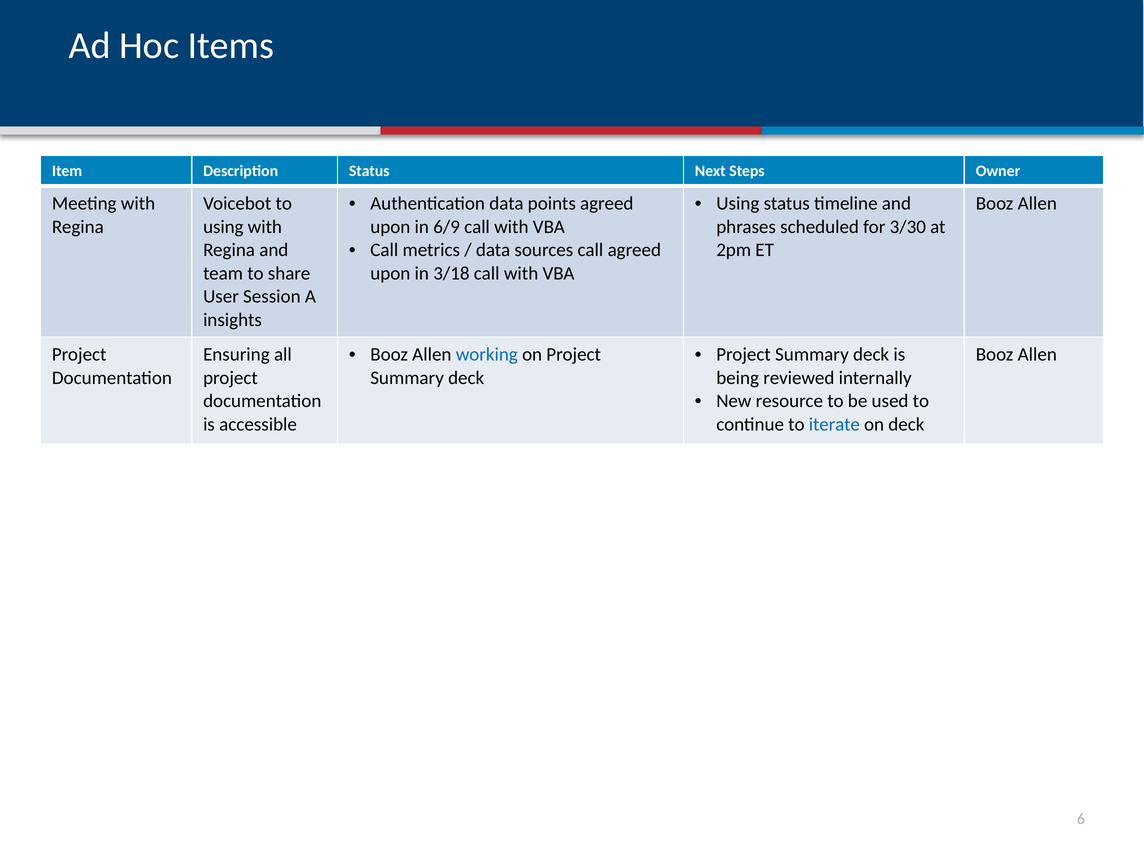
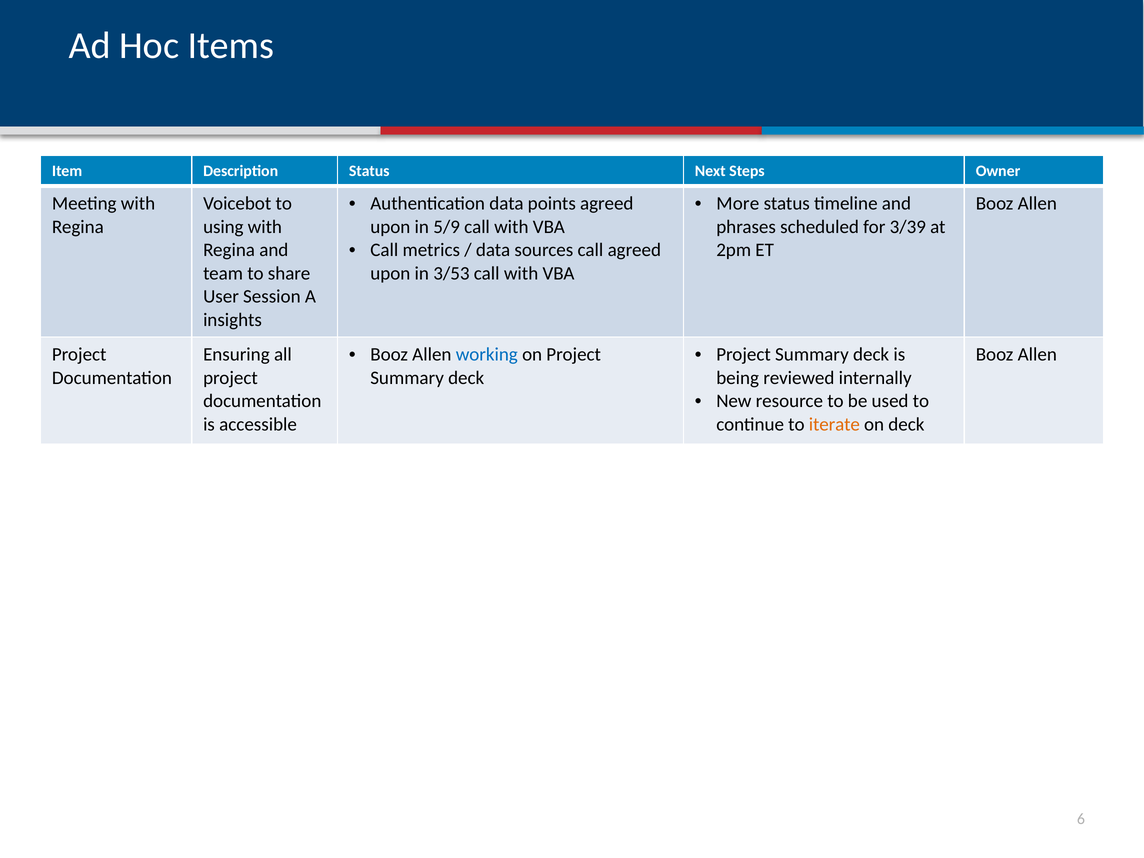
Using: Using -> More (738, 204)
6/9: 6/9 -> 5/9 (447, 227)
3/30: 3/30 -> 3/39 (908, 227)
3/18: 3/18 -> 3/53 (451, 273)
iterate colour: blue -> orange (834, 424)
